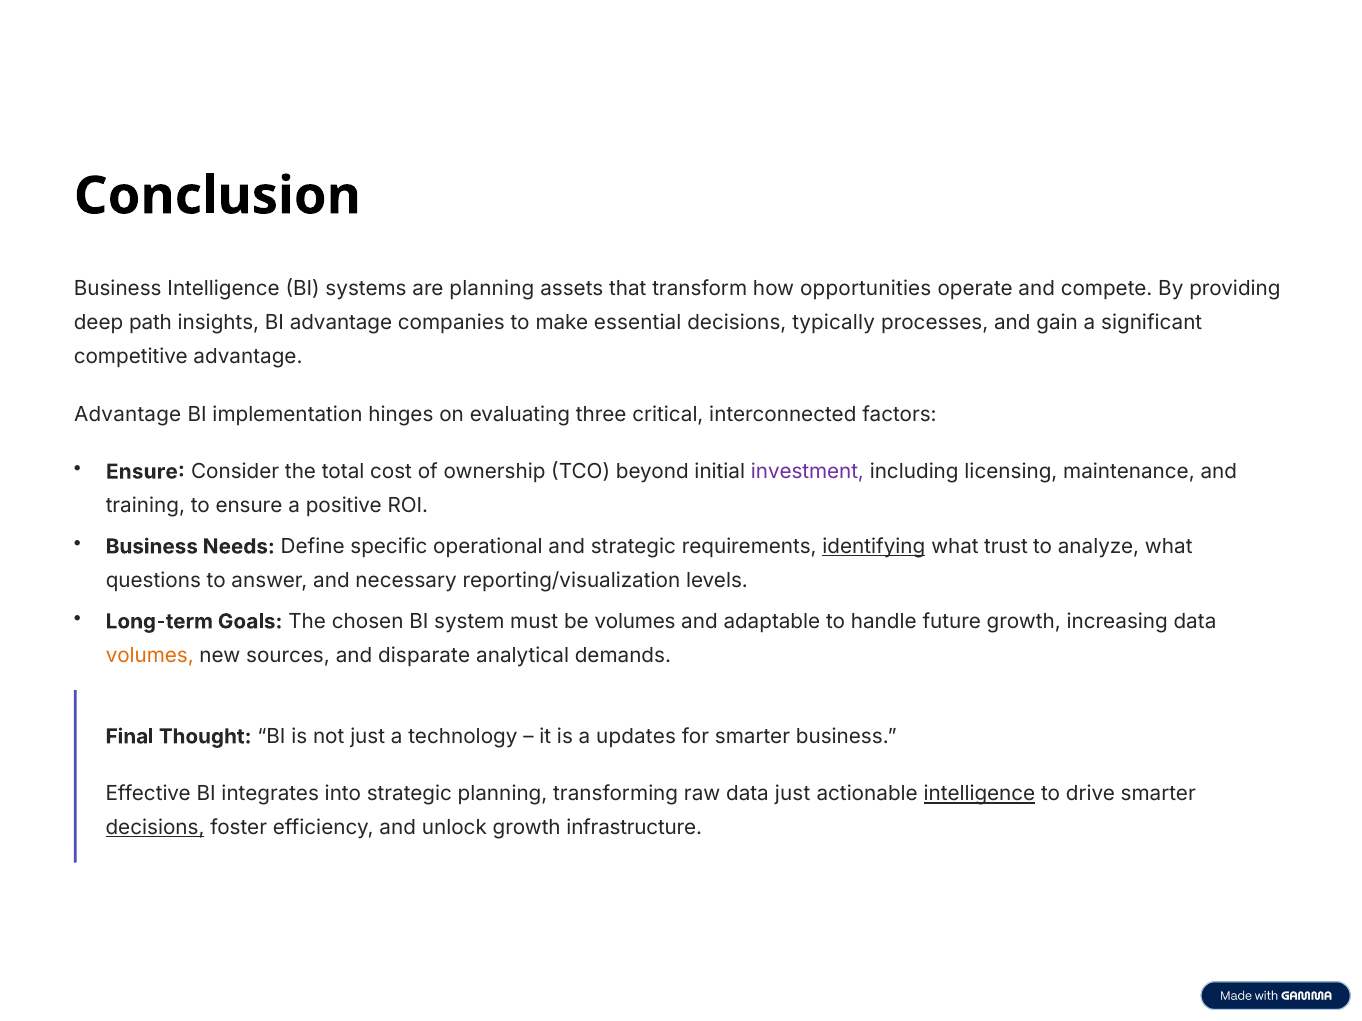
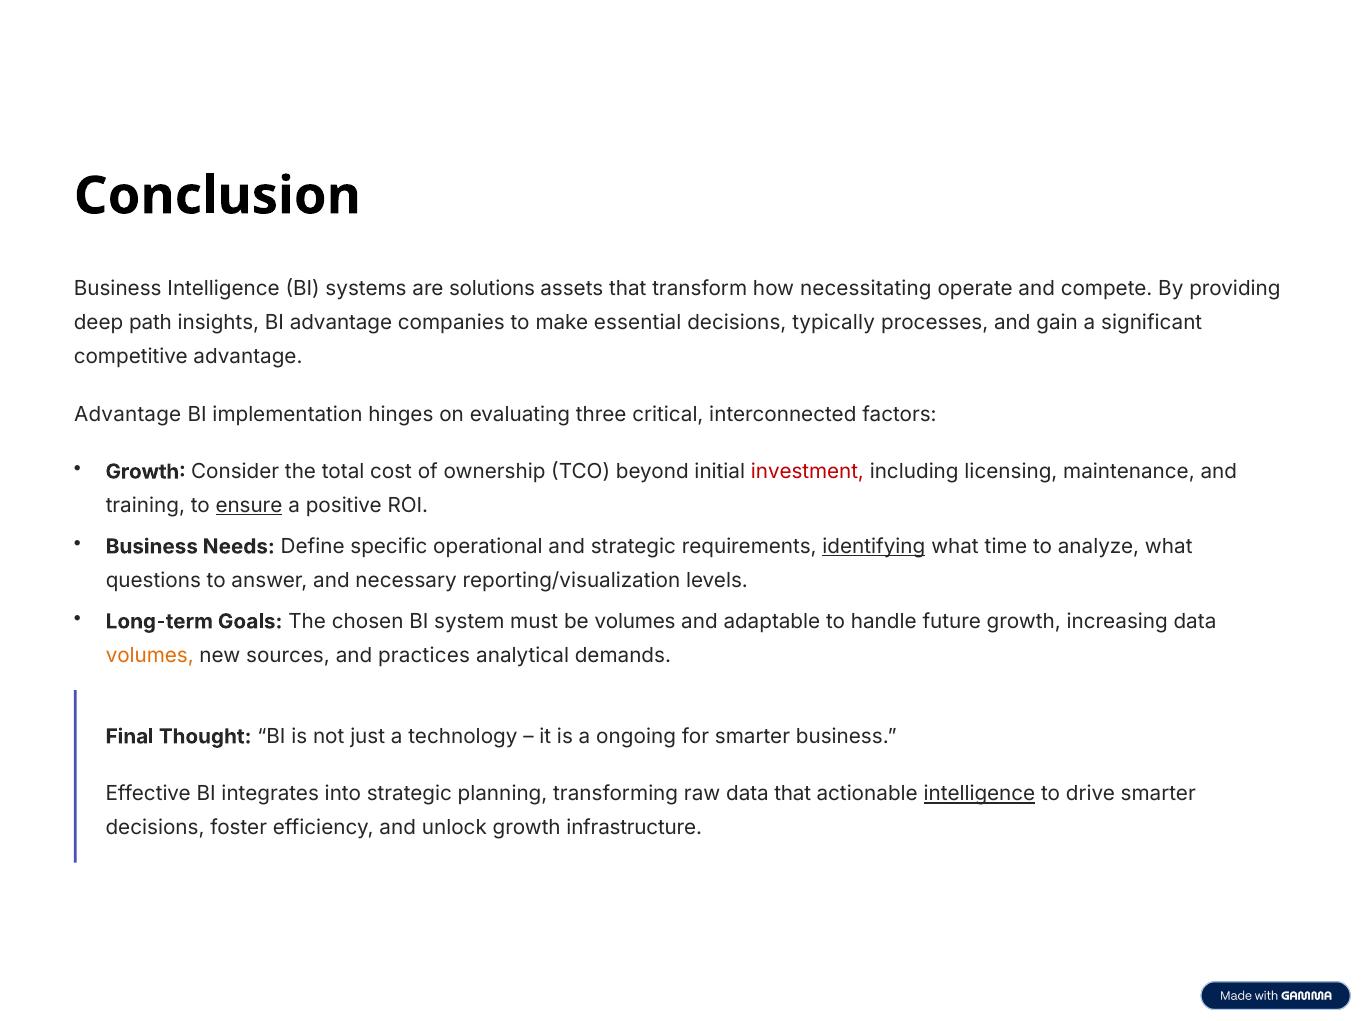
are planning: planning -> solutions (492, 289)
opportunities: opportunities -> necessitating (866, 289)
Ensure: Ensure -> Growth (146, 472)
investment colour: purple -> red (807, 472)
ensure underline: none -> present (249, 506)
trust: trust -> time (1006, 547)
disparate: disparate -> practices (424, 656)
updates: updates -> ongoing (636, 737)
data just: just -> that (793, 794)
decisions underline: present -> none (155, 828)
